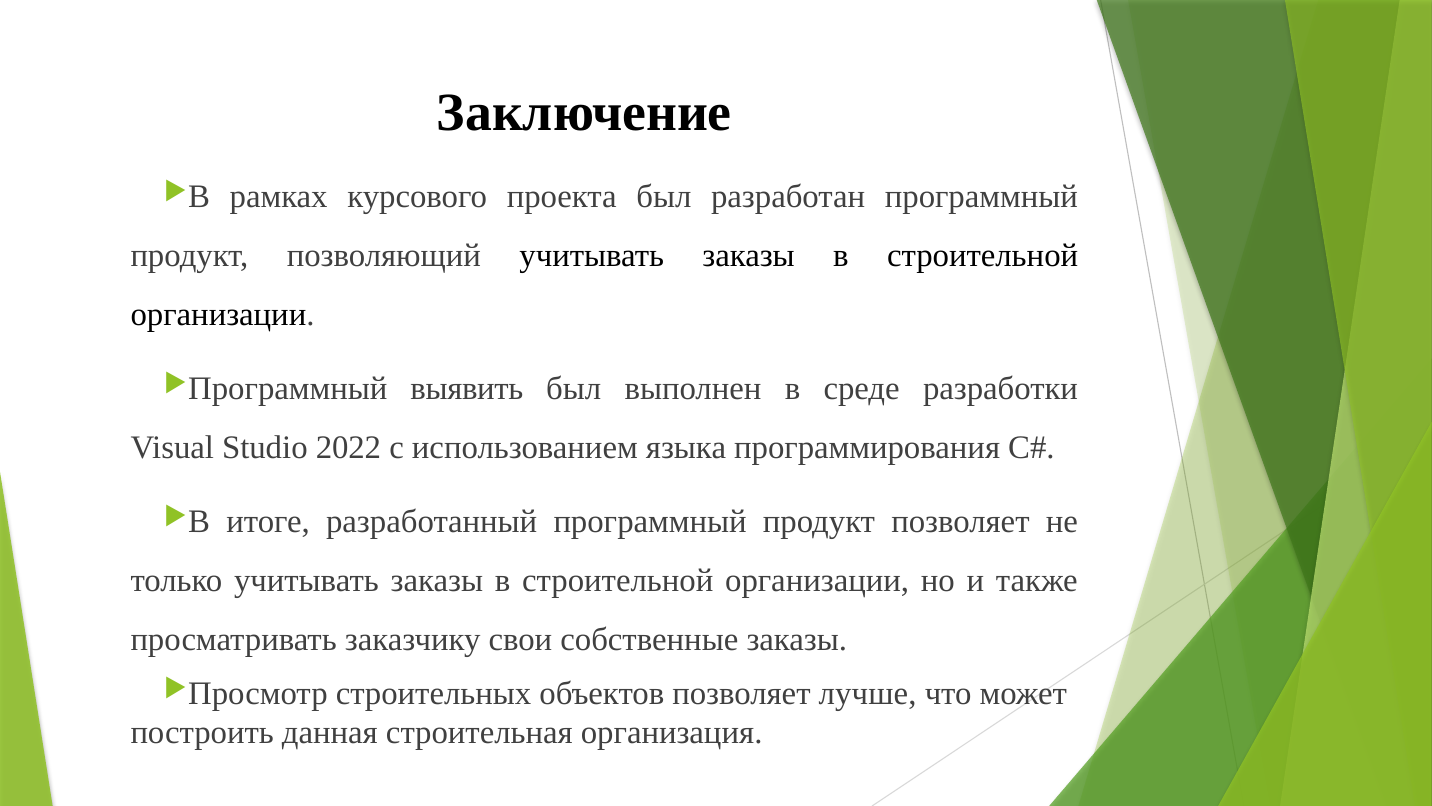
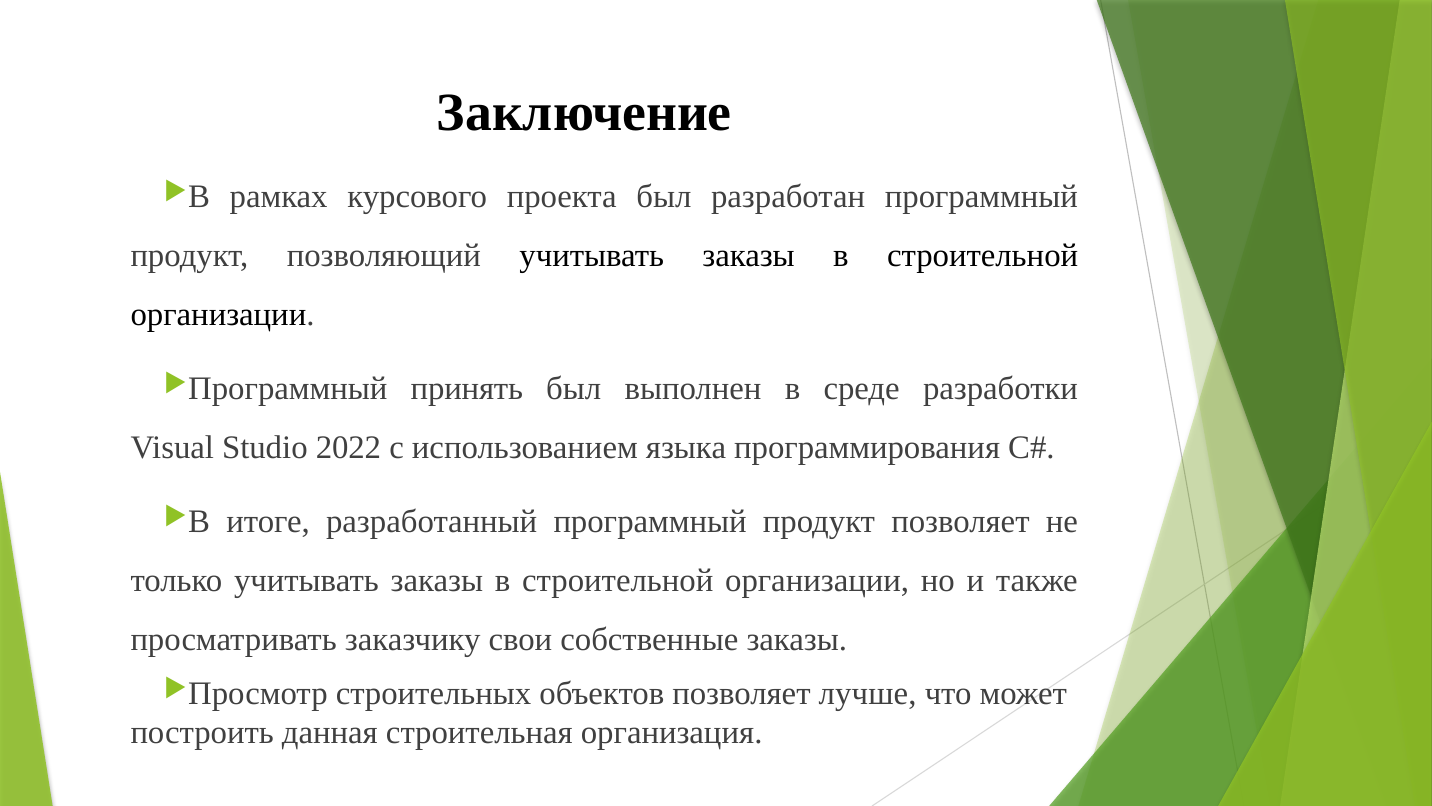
выявить: выявить -> принять (467, 388)
